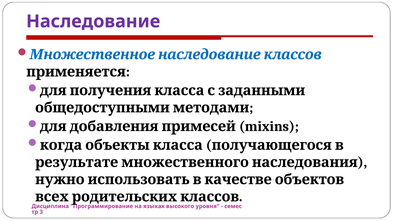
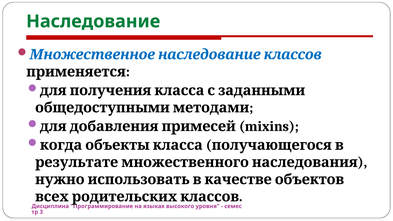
Наследование colour: purple -> green (93, 21)
